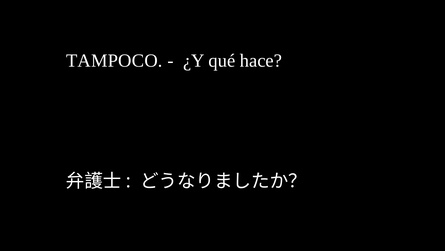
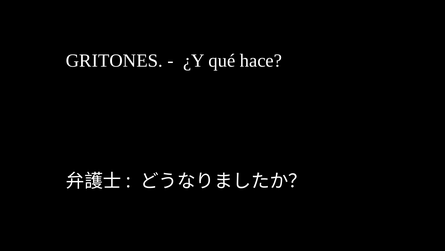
TAMPOCO: TAMPOCO -> GRITONES (114, 60)
